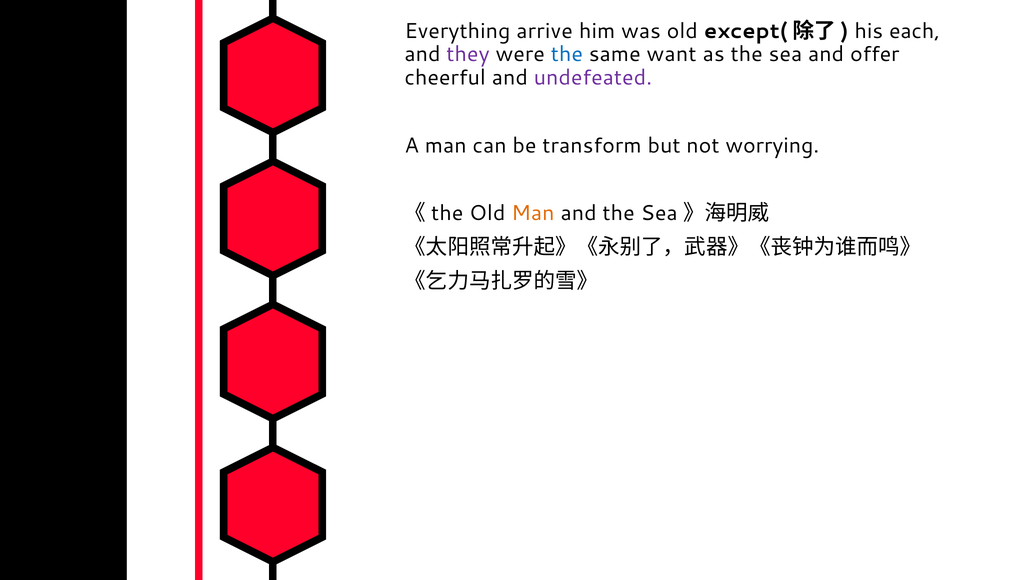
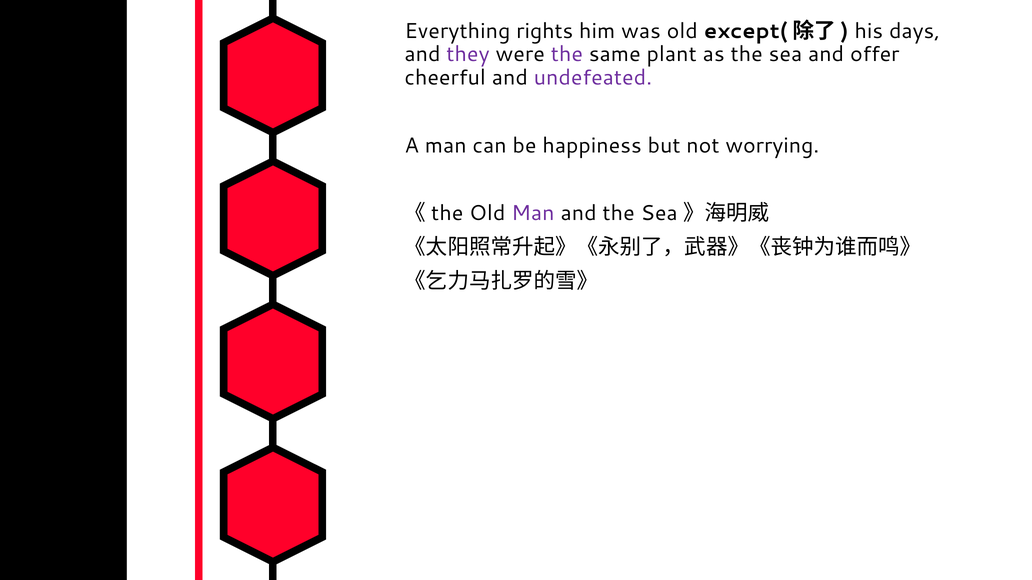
arrive: arrive -> rights (545, 31)
each: each -> days (915, 31)
the colour: blue -> purple (567, 54)
want: want -> plant (672, 54)
transform: transform -> happiness (592, 146)
Man colour: orange -> purple (533, 214)
